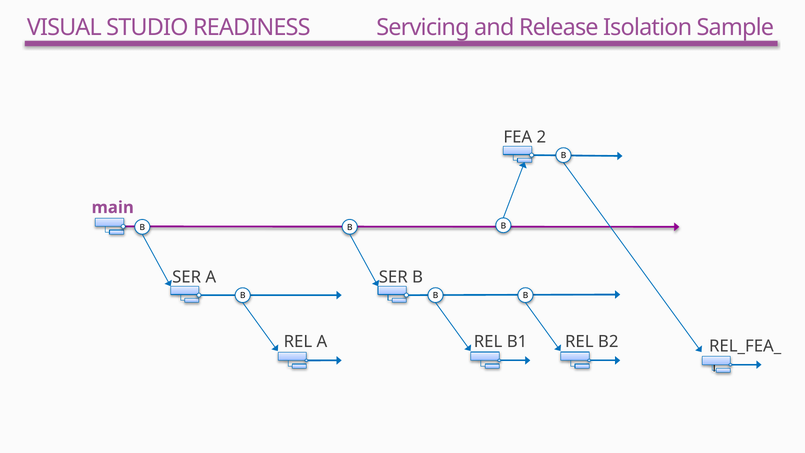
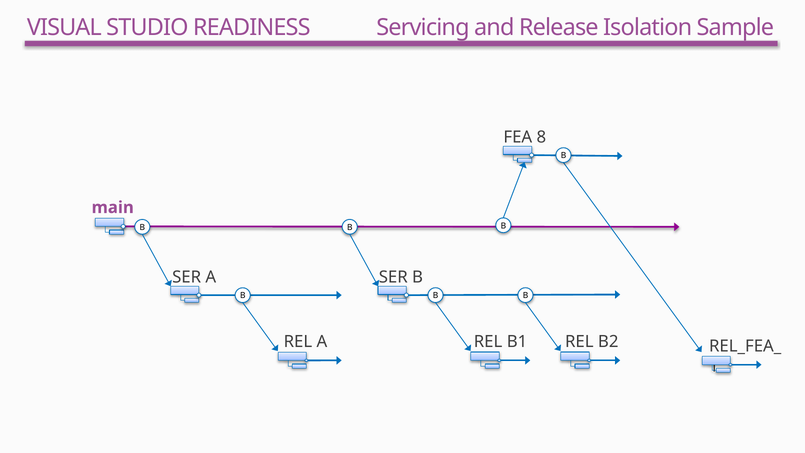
2: 2 -> 8 (541, 137)
